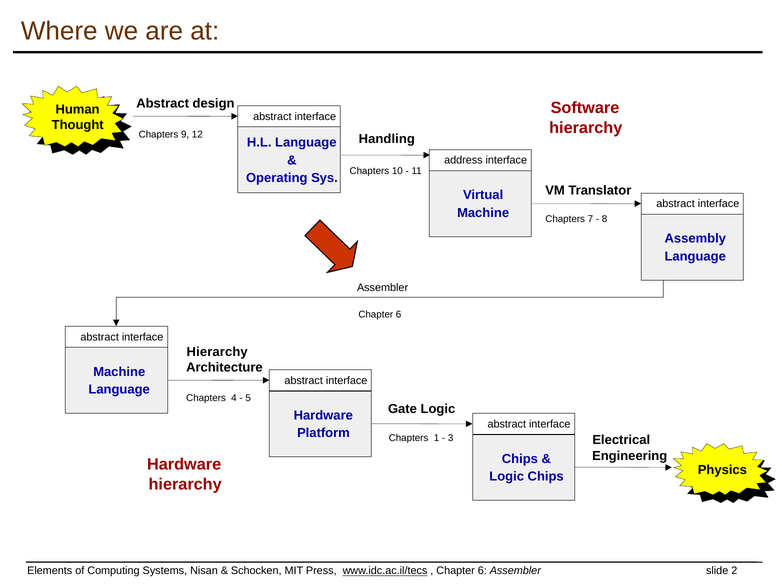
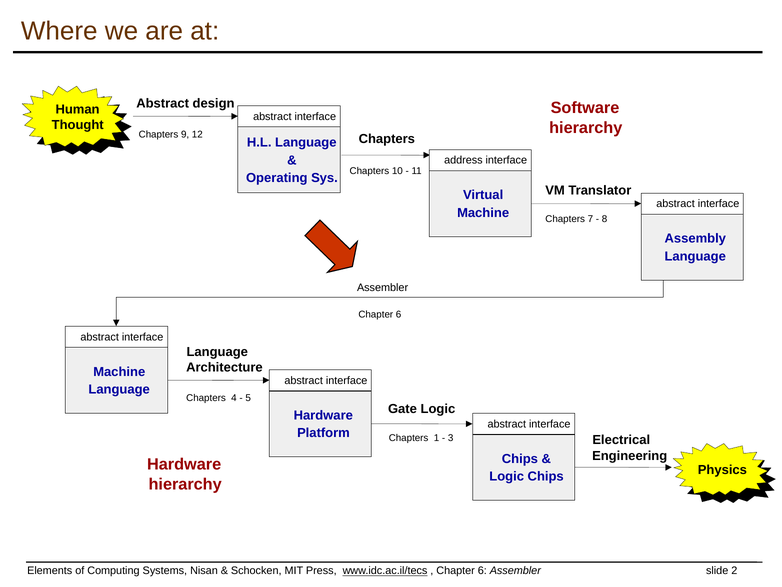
Handling: Handling -> Chapters (387, 139)
Hierarchy: Hierarchy -> Language (217, 352)
